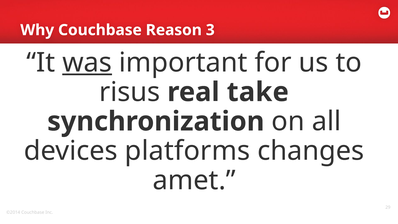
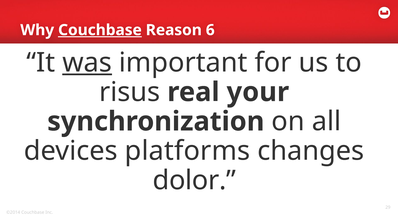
Couchbase underline: none -> present (100, 30)
3: 3 -> 6 (210, 30)
take: take -> your (258, 92)
amet: amet -> dolor (194, 180)
